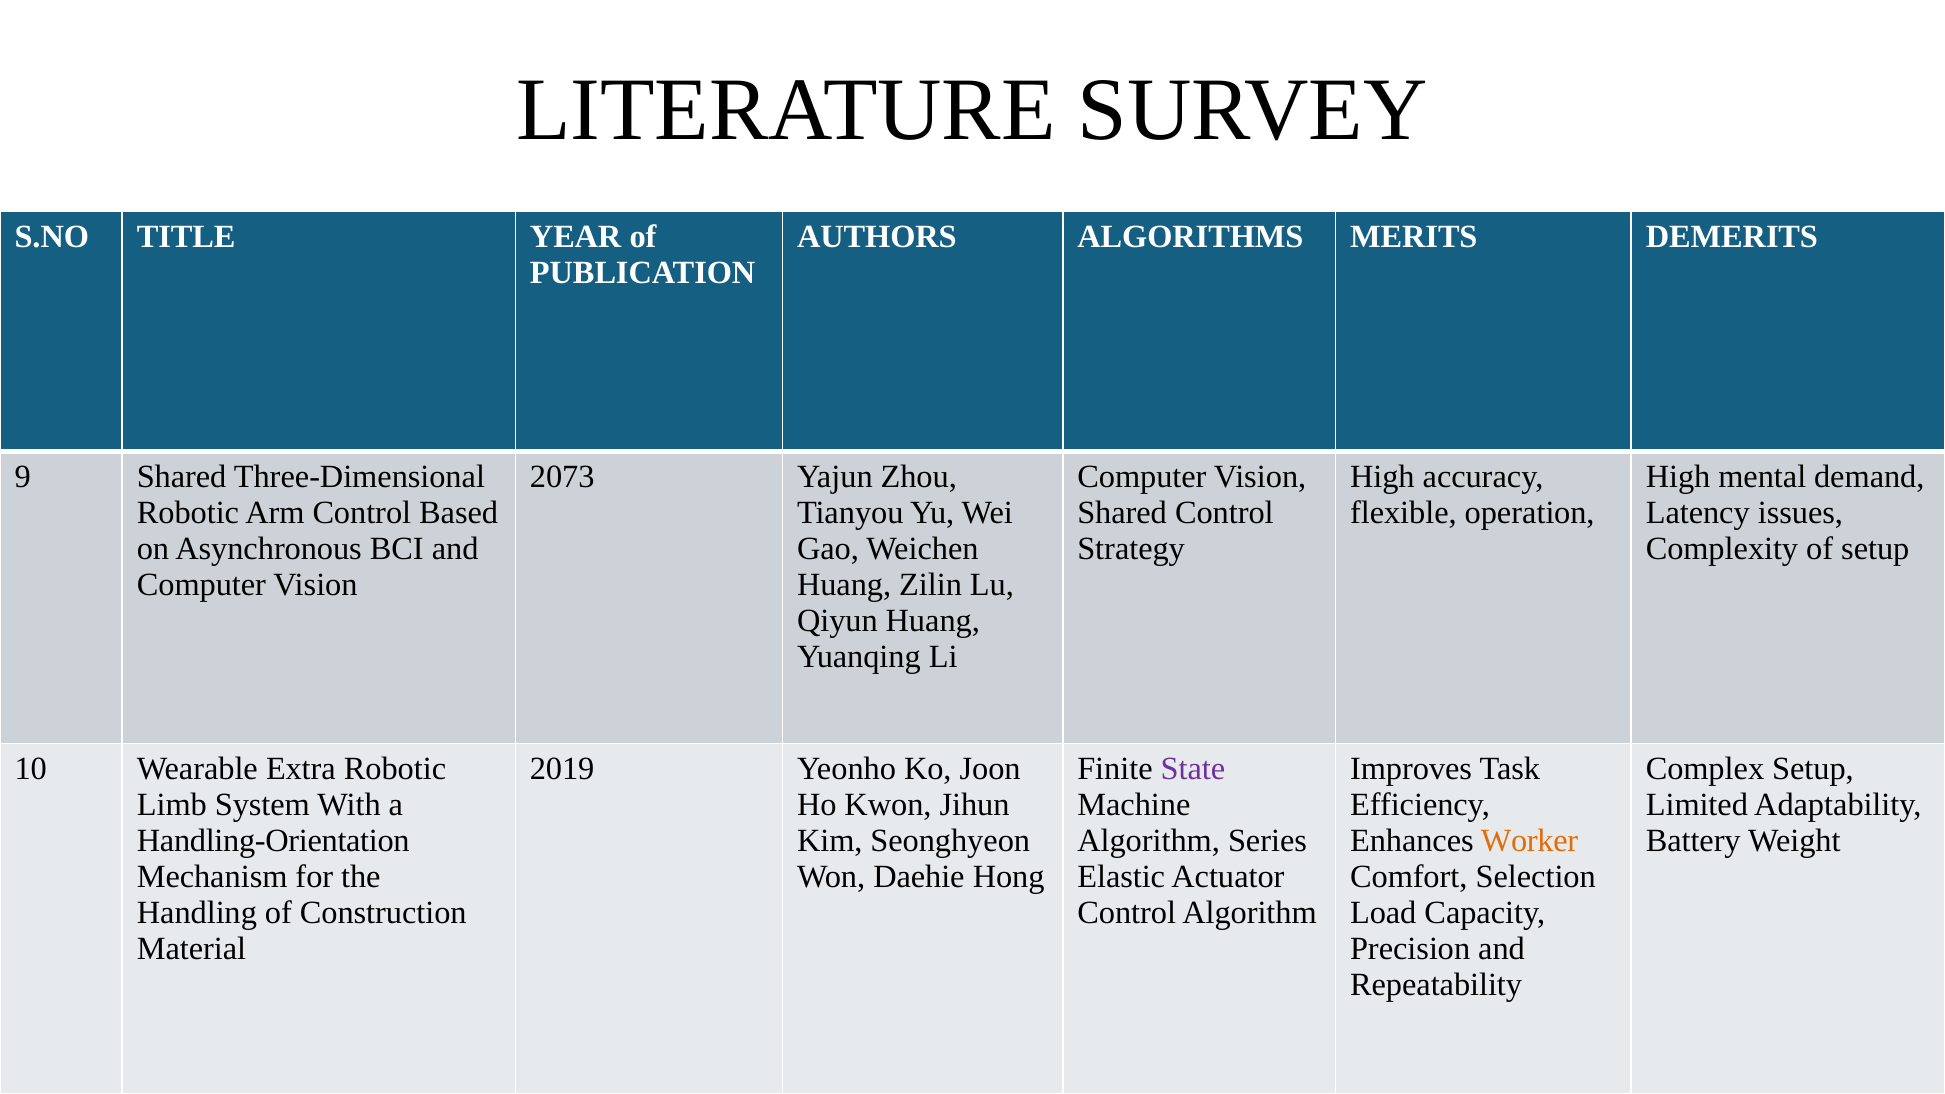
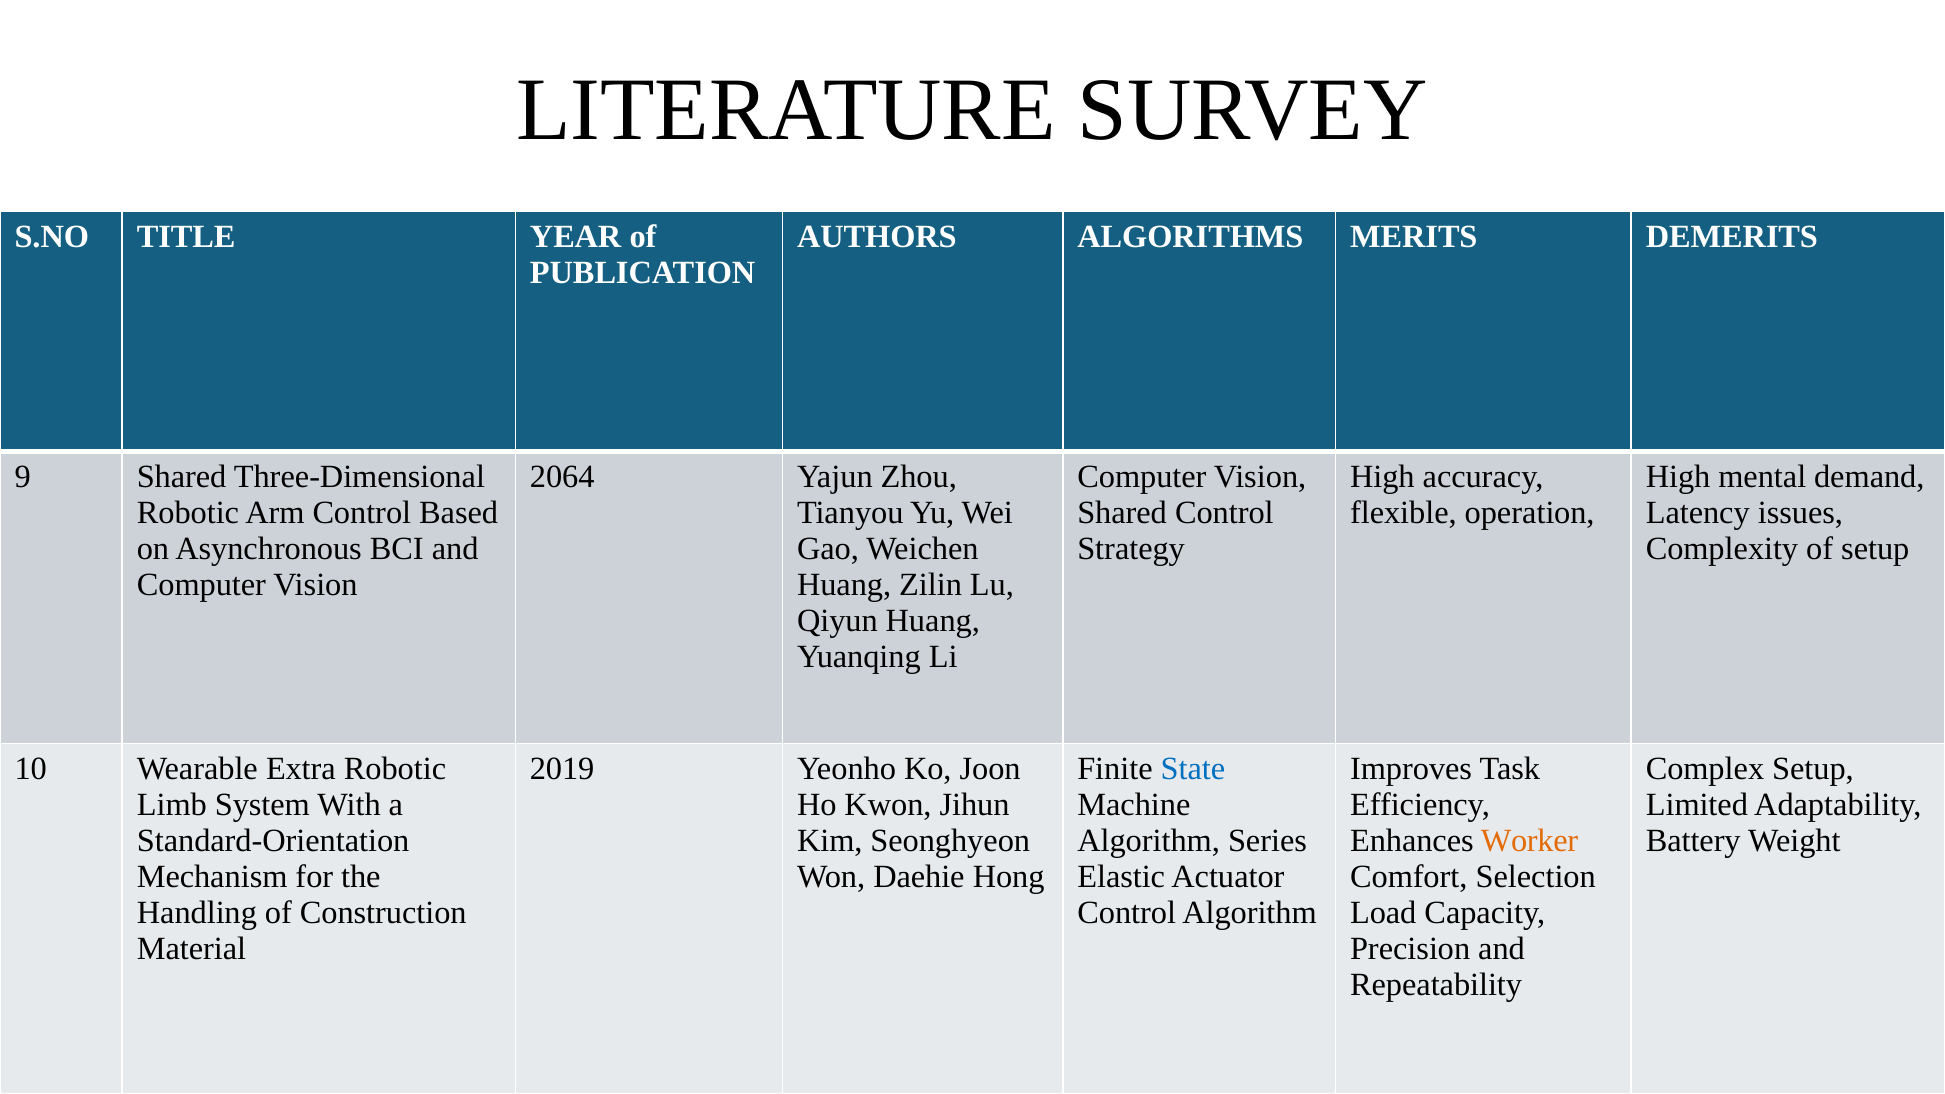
2073: 2073 -> 2064 (562, 477)
State colour: purple -> blue (1193, 769)
Handling-Orientation: Handling-Orientation -> Standard-Orientation (273, 841)
